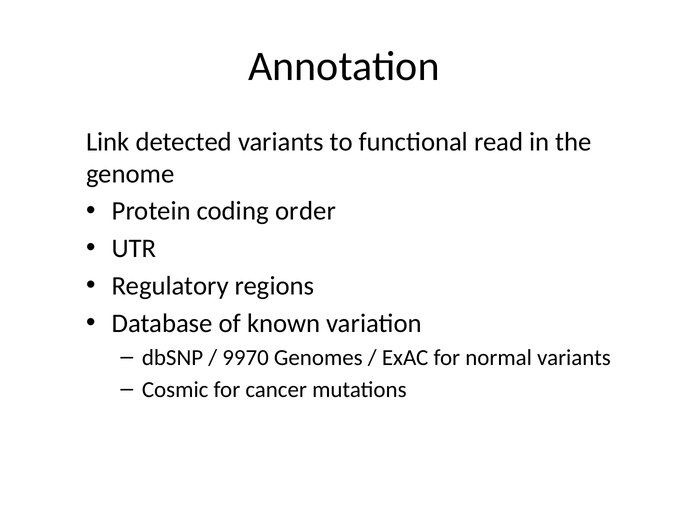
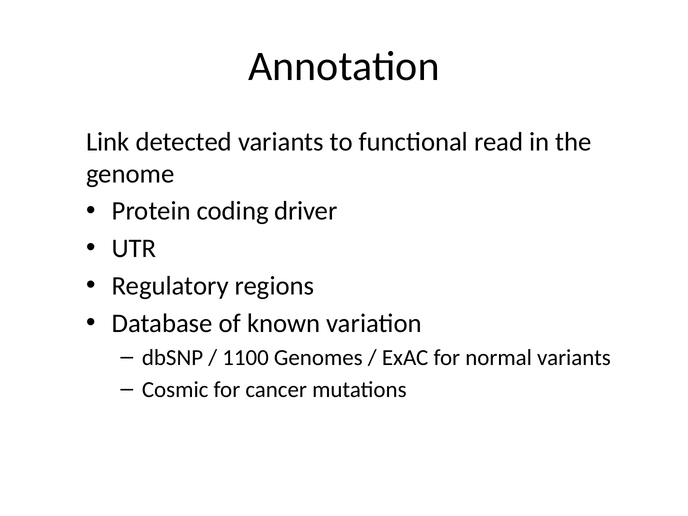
order: order -> driver (306, 211)
9970: 9970 -> 1100 (246, 358)
